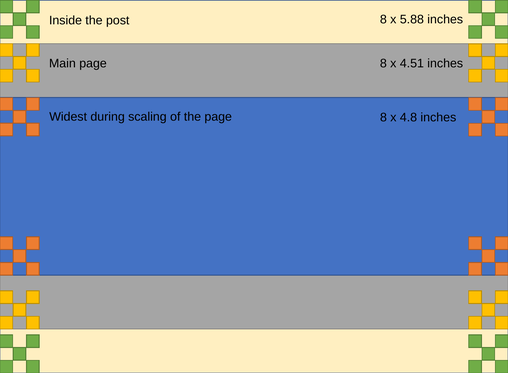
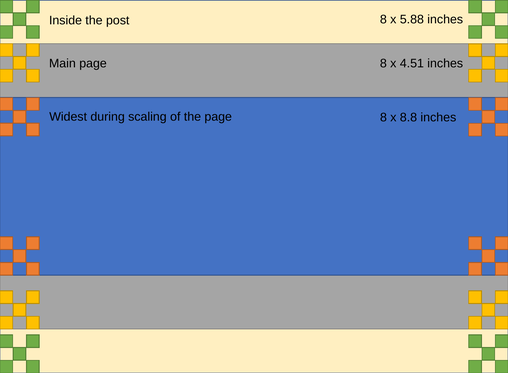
4.8: 4.8 -> 8.8 (408, 118)
